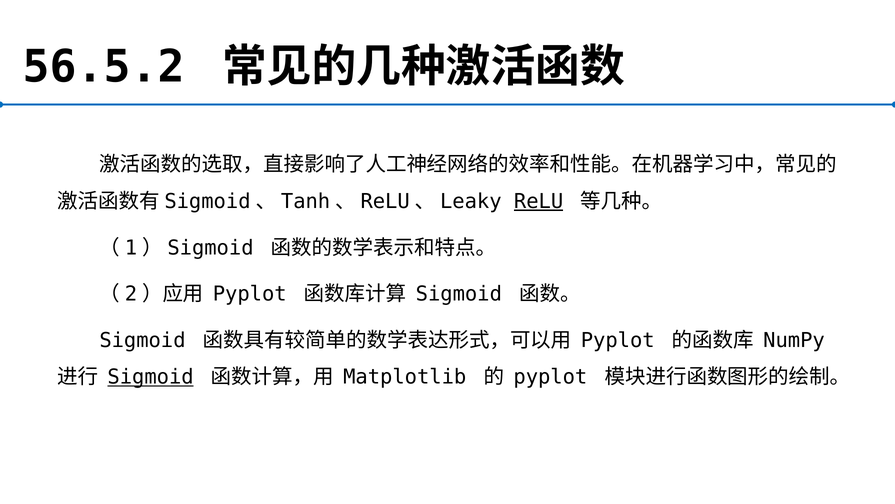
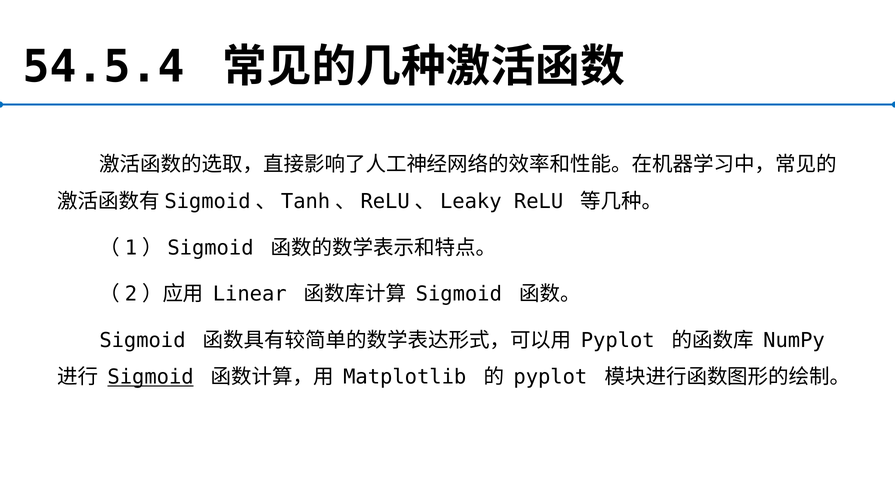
56.5.2: 56.5.2 -> 54.5.4 (104, 67)
ReLU underline: present -> none (539, 201)
Pyplot: Pyplot -> Linear (250, 294)
